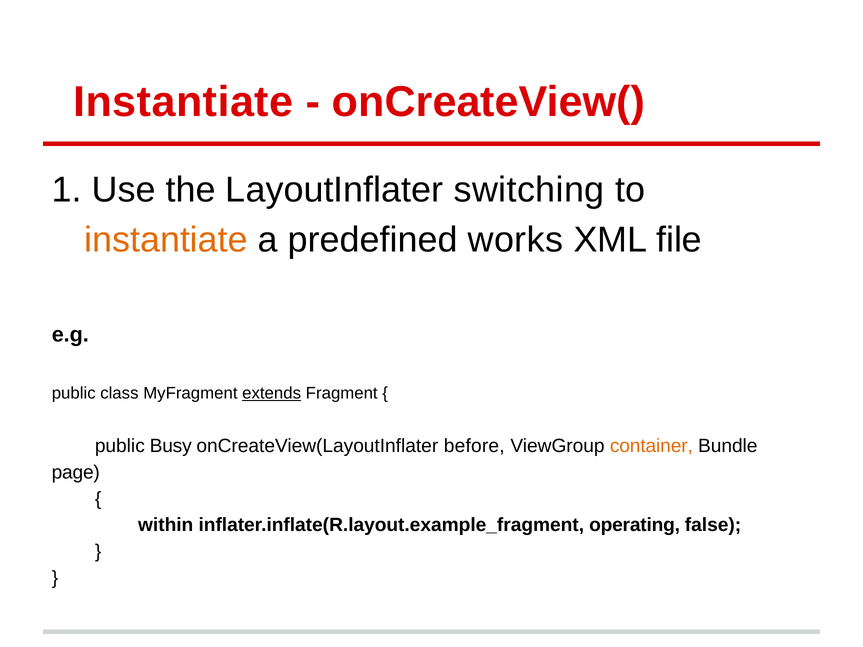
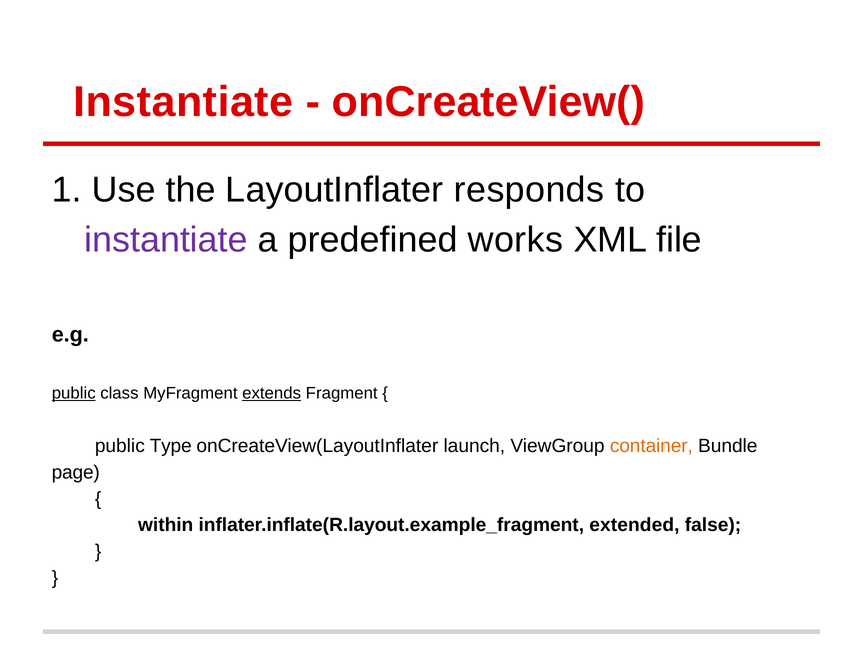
switching: switching -> responds (529, 190)
instantiate colour: orange -> purple (166, 240)
public underline: none -> present (74, 394)
Busy: Busy -> Type (171, 446)
before: before -> launch (474, 446)
operating: operating -> extended (634, 525)
